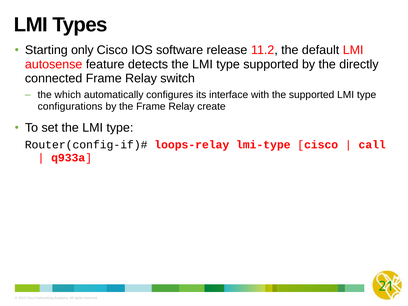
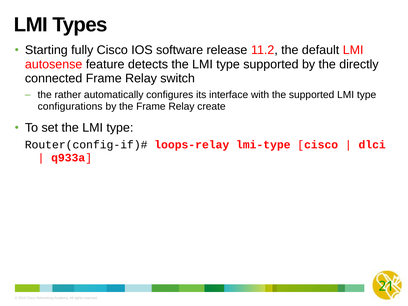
only: only -> fully (82, 50)
which: which -> rather (68, 95)
call: call -> dlci (372, 145)
